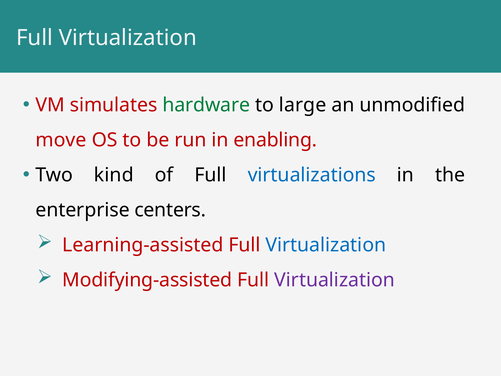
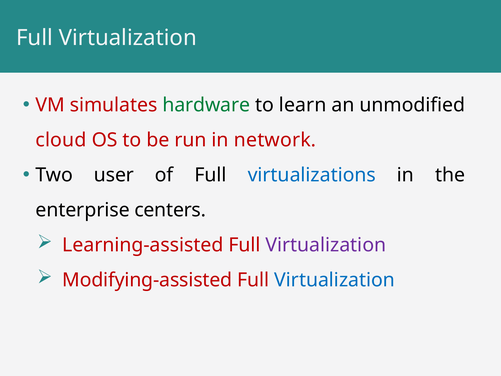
large: large -> learn (303, 105)
move: move -> cloud (61, 140)
enabling: enabling -> network (275, 140)
kind: kind -> user (114, 175)
Virtualization colour: blue -> purple (326, 245)
Virtualization colour: purple -> blue (335, 280)
